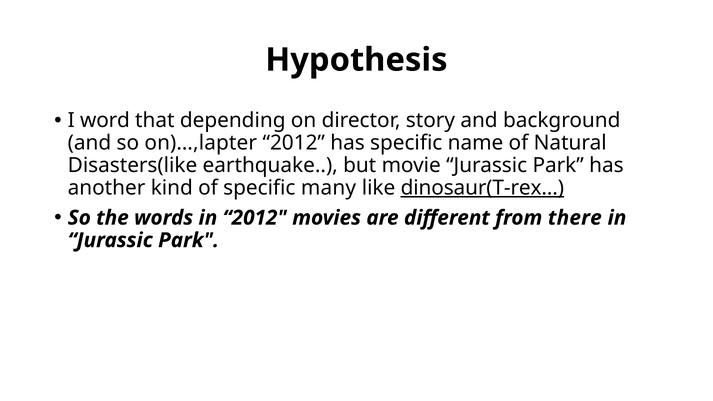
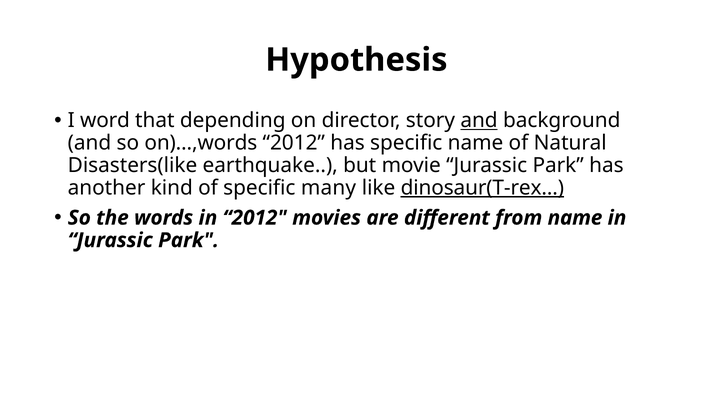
and underline: none -> present (479, 121)
on)…,lapter: on)…,lapter -> on)…,words (201, 143)
from there: there -> name (575, 218)
